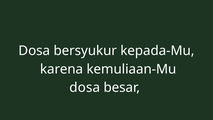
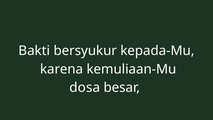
Dosa: Dosa -> Bakti (34, 51)
